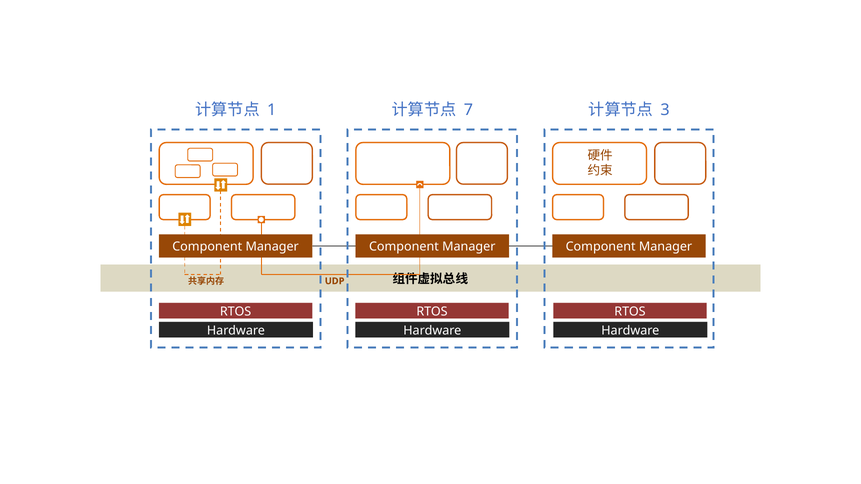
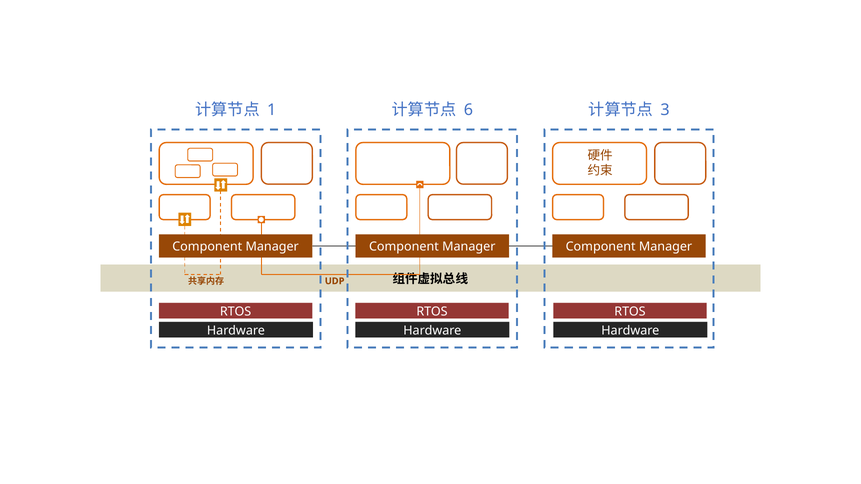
7: 7 -> 6 (468, 110)
